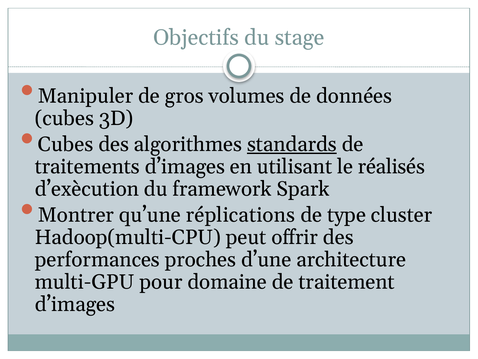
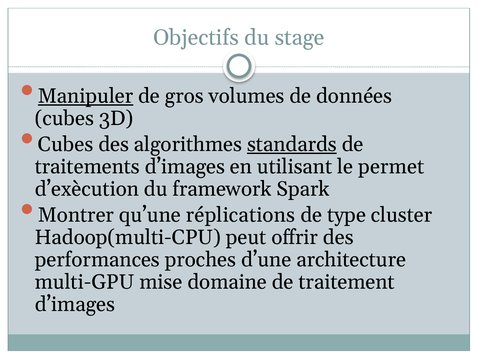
Manipuler underline: none -> present (86, 96)
réalisés: réalisés -> permet (391, 167)
pour: pour -> mise (161, 282)
